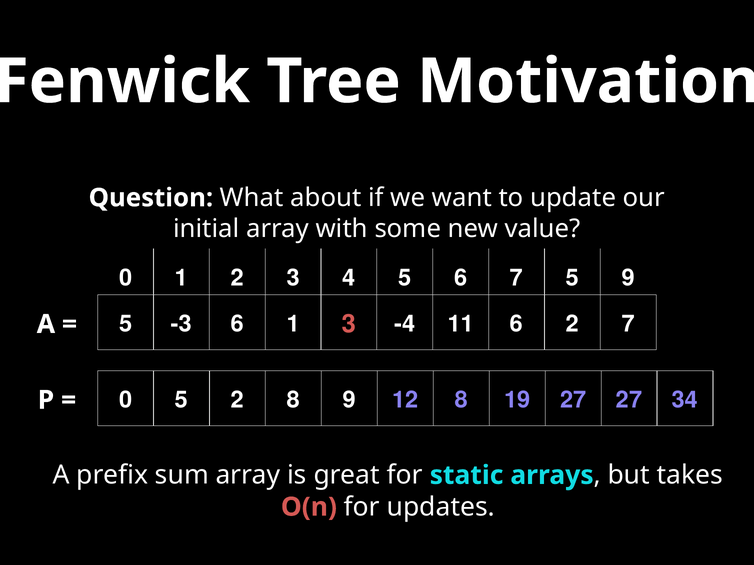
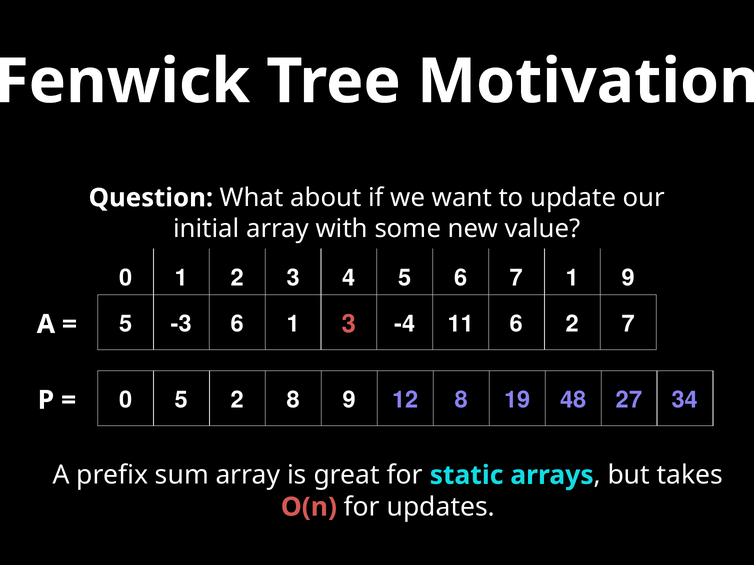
7 5: 5 -> 1 (572, 278)
19 27: 27 -> 48 (573, 400)
